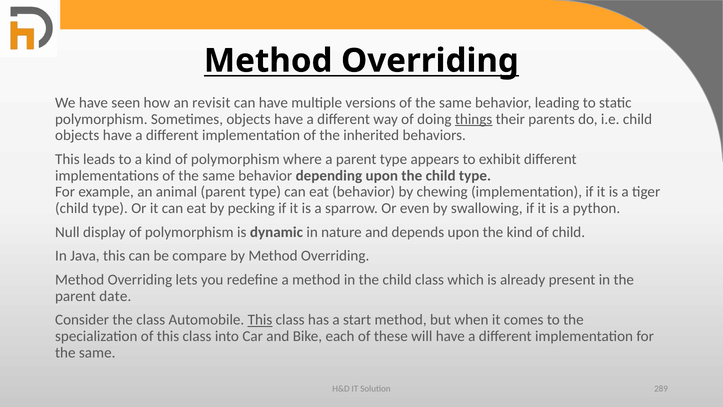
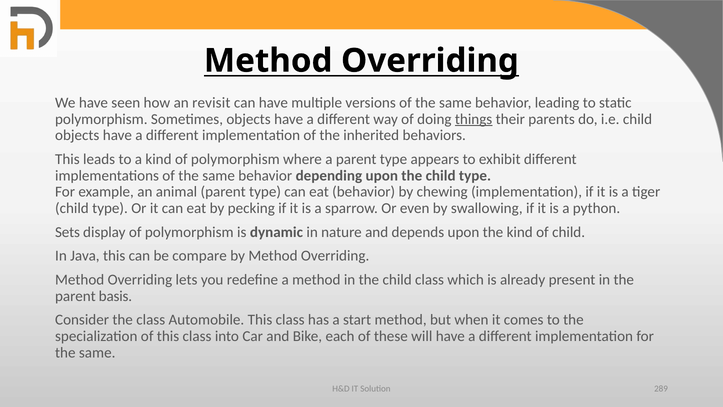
Null: Null -> Sets (67, 232)
date: date -> basis (115, 296)
This underline: present -> none (260, 320)
